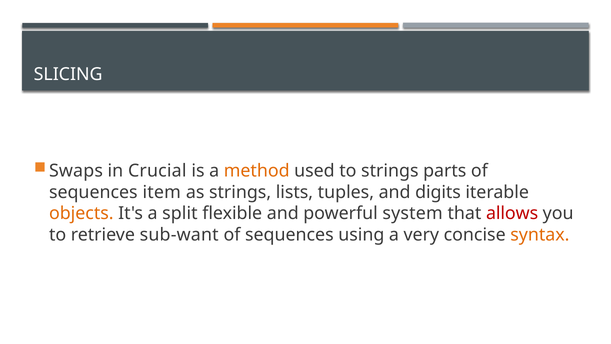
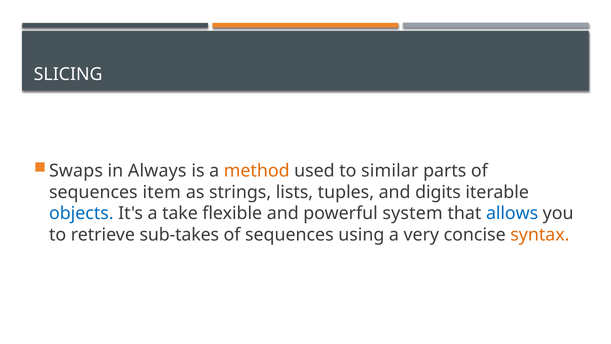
Crucial: Crucial -> Always (157, 171)
to strings: strings -> similar (390, 171)
objects colour: orange -> blue (81, 213)
split: split -> take (180, 213)
allows colour: red -> blue (512, 213)
sub-want: sub-want -> sub-takes (179, 235)
